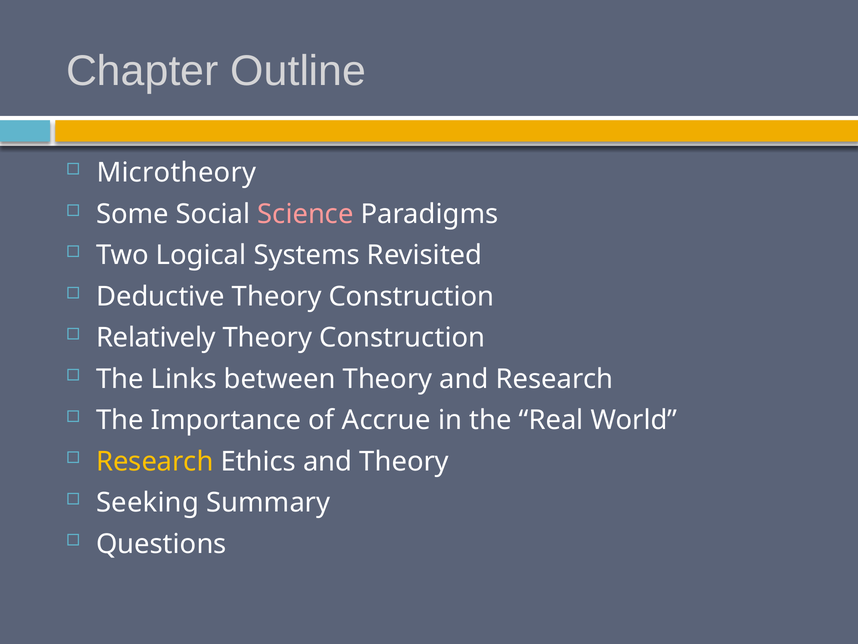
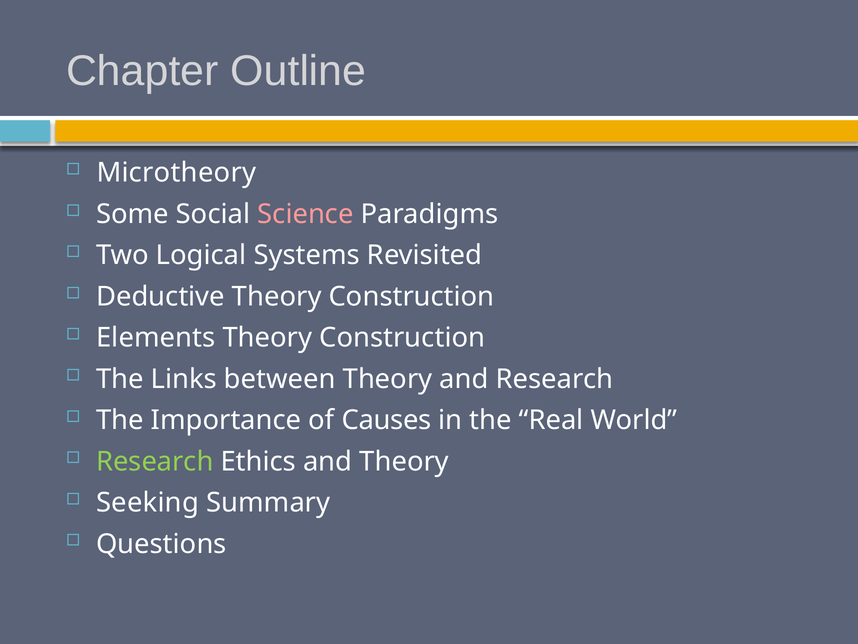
Relatively: Relatively -> Elements (156, 338)
Accrue: Accrue -> Causes (386, 420)
Research colour: yellow -> light green (155, 461)
